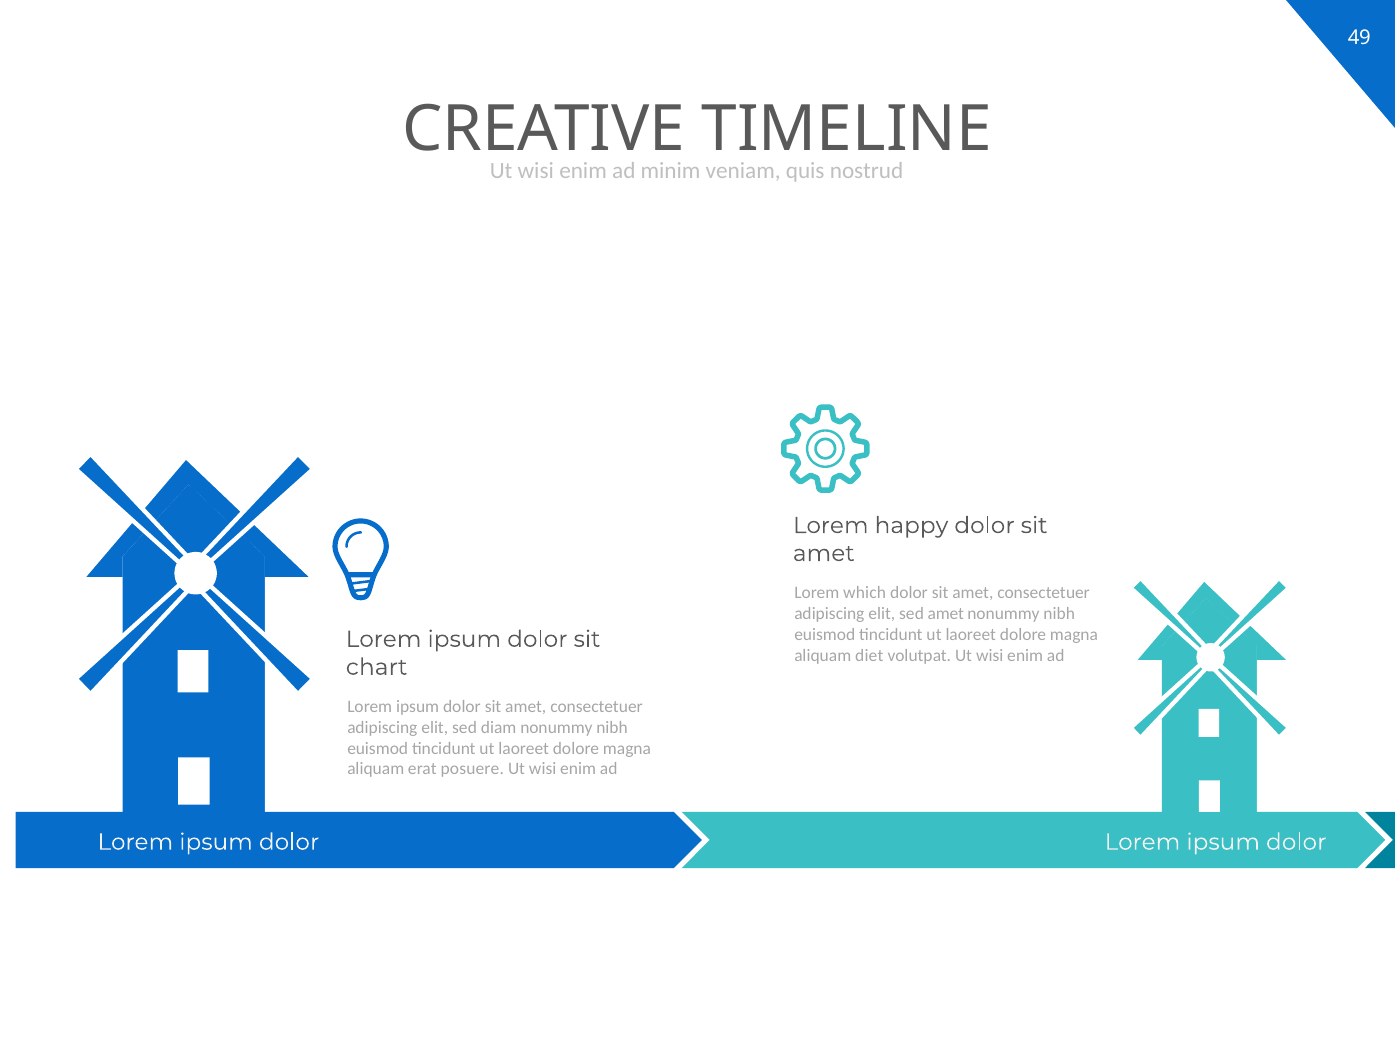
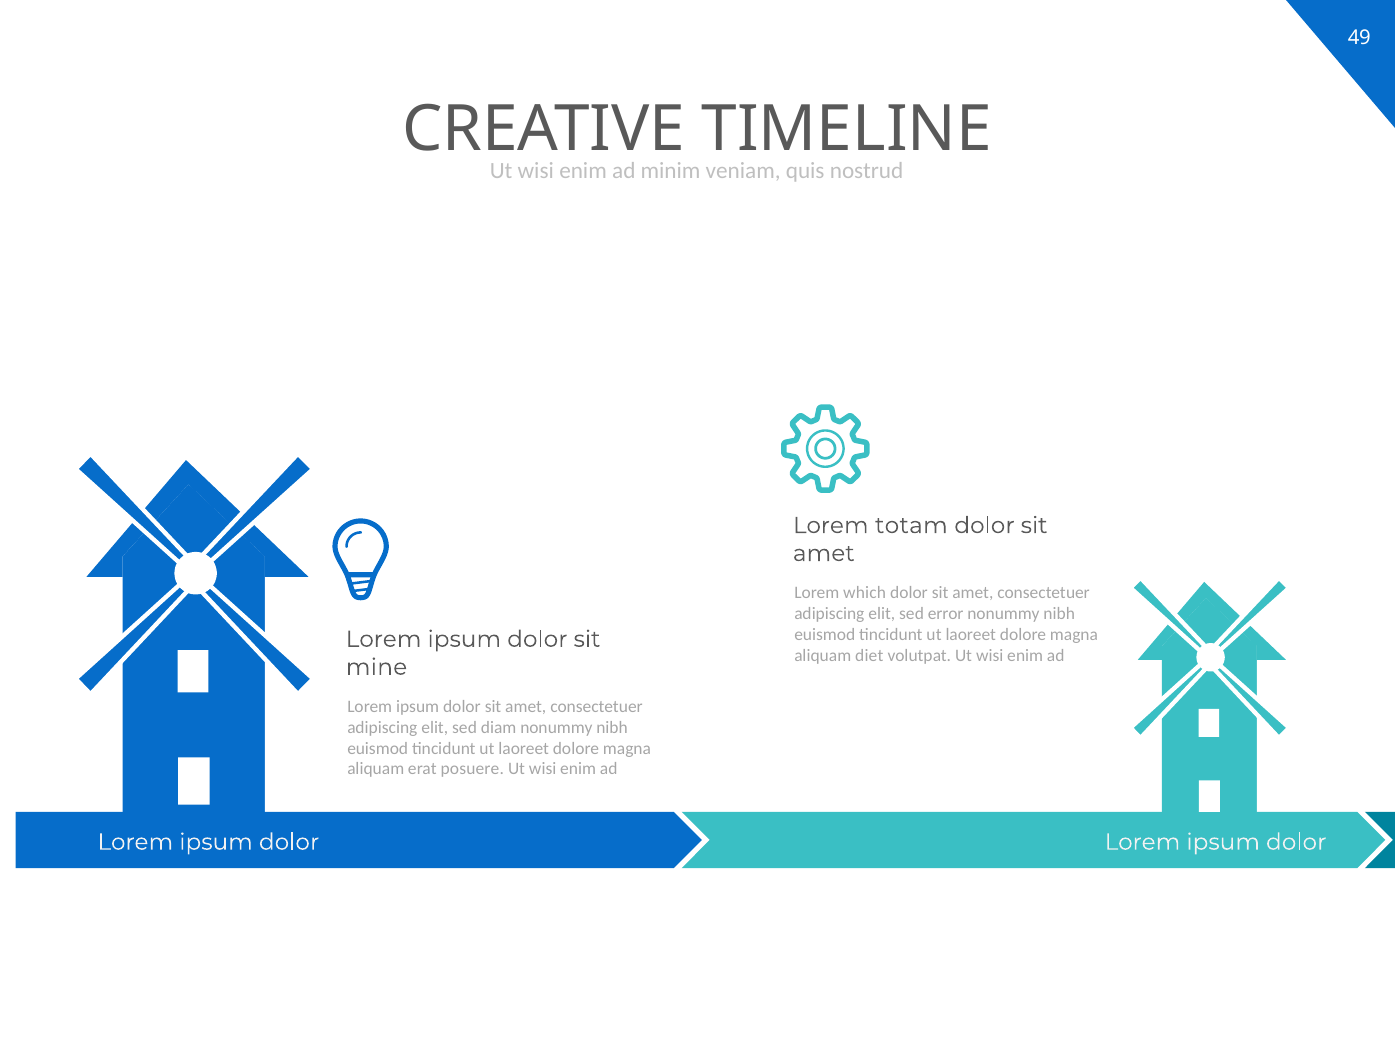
happy: happy -> totam (911, 525)
sed amet: amet -> error (946, 613)
chart: chart -> mine (377, 667)
